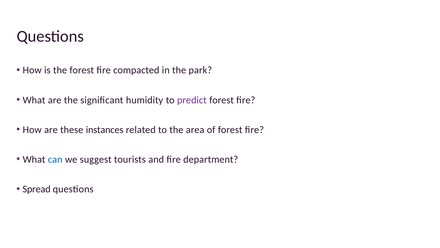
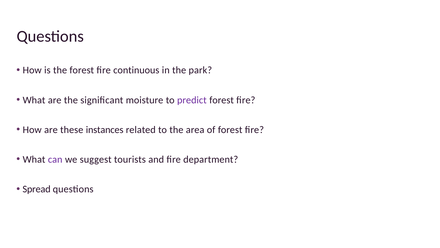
compacted: compacted -> continuous (136, 70)
humidity: humidity -> moisture (145, 100)
can colour: blue -> purple (55, 159)
